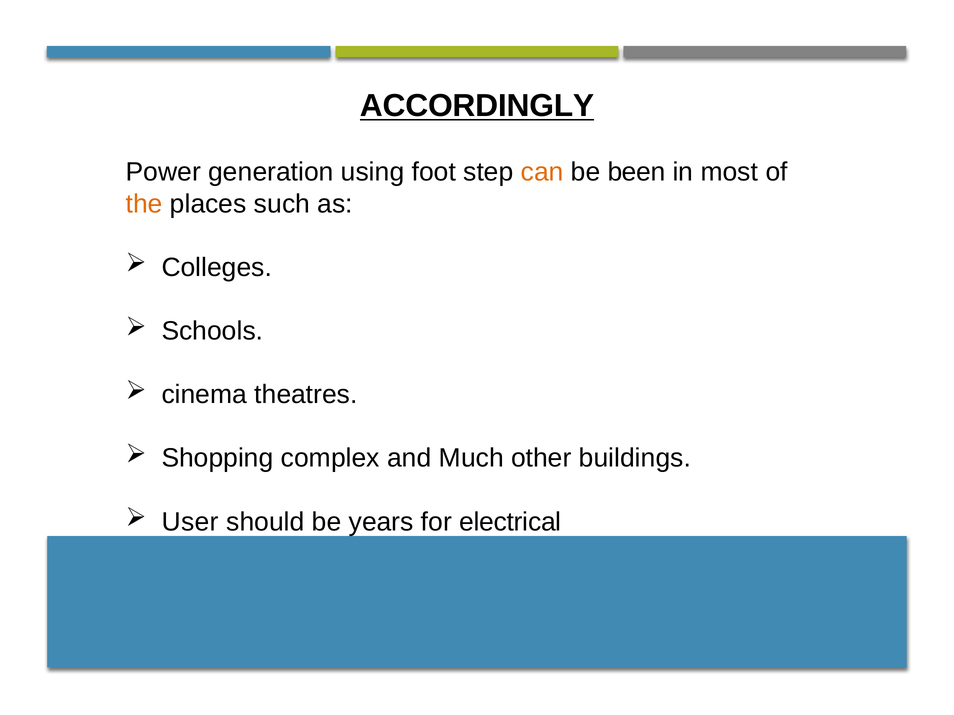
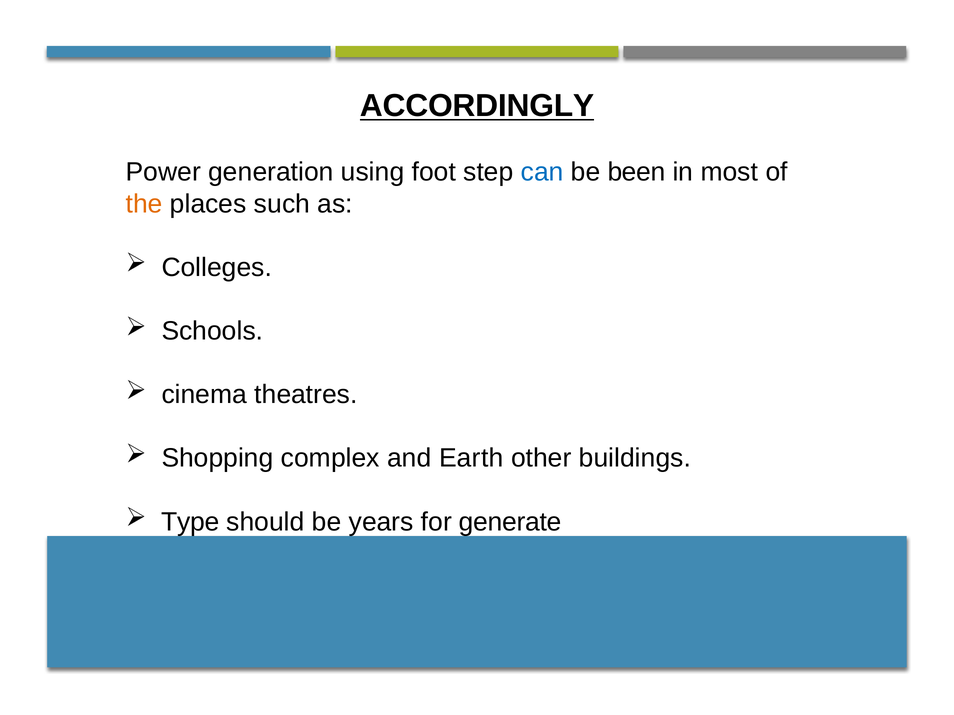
can colour: orange -> blue (542, 172)
Much: Much -> Earth (471, 459)
User: User -> Type (190, 522)
electrical: electrical -> generate (510, 522)
